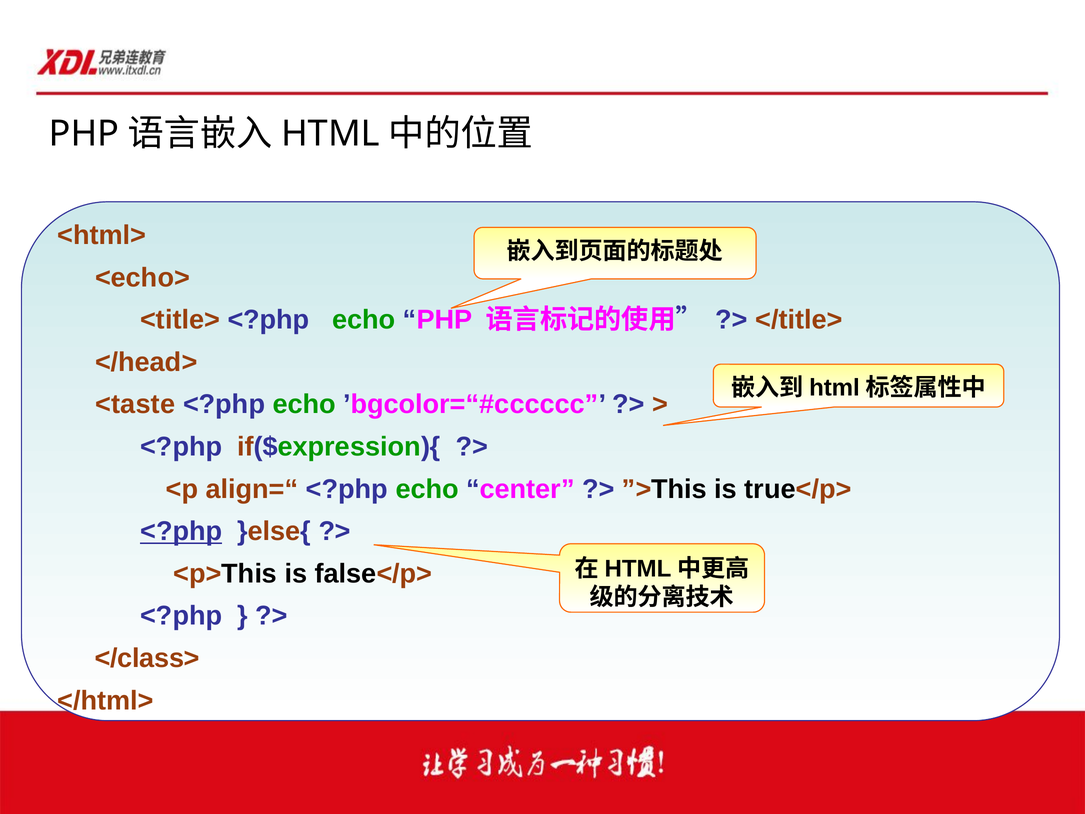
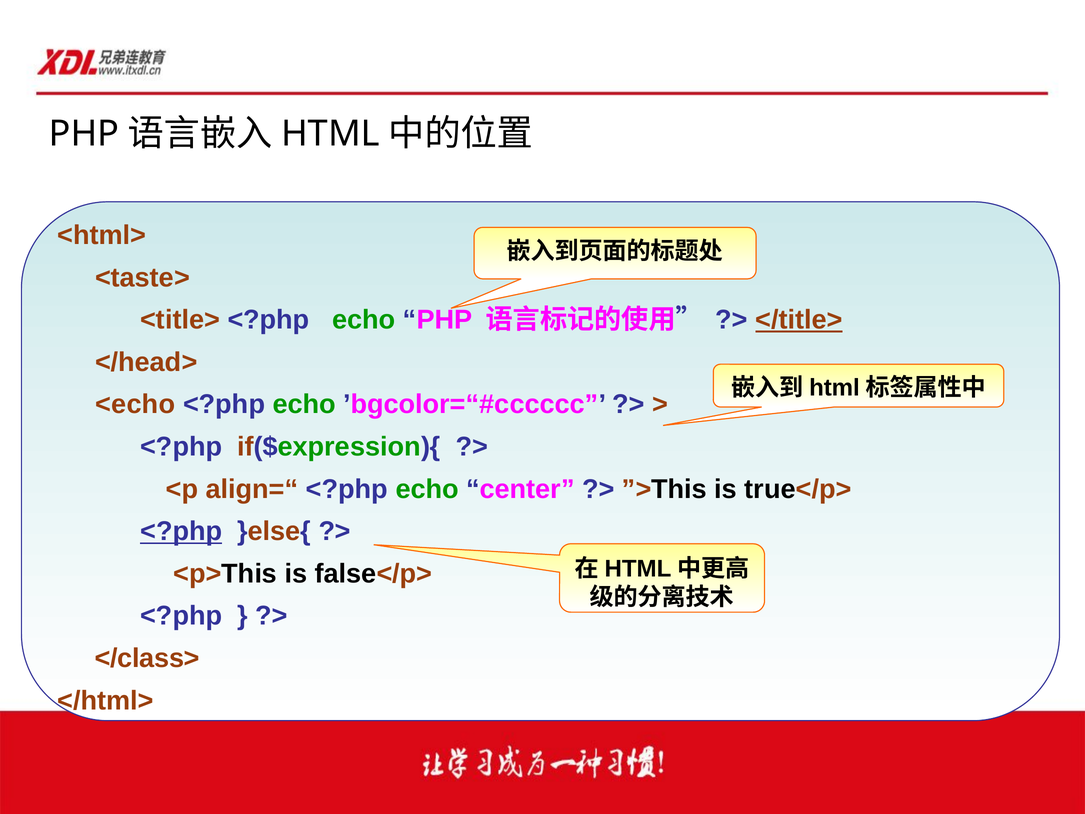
<echo>: <echo> -> <taste> (142, 278)
</title> underline: none -> present (799, 320)
<taste: <taste -> <echo (135, 404)
